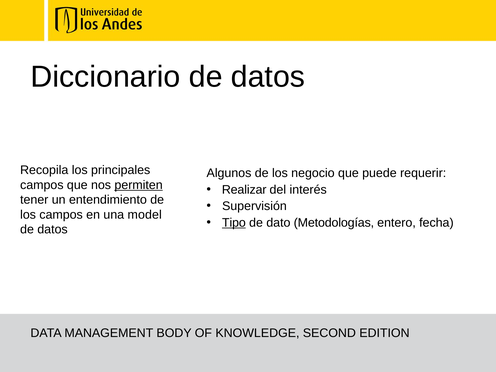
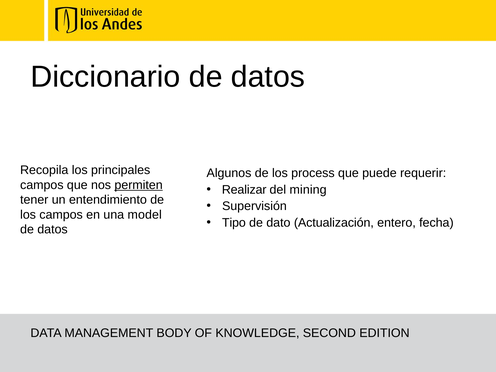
negocio: negocio -> process (313, 173)
interés: interés -> mining (308, 190)
Tipo underline: present -> none (234, 223)
Metodologías: Metodologías -> Actualización (334, 223)
